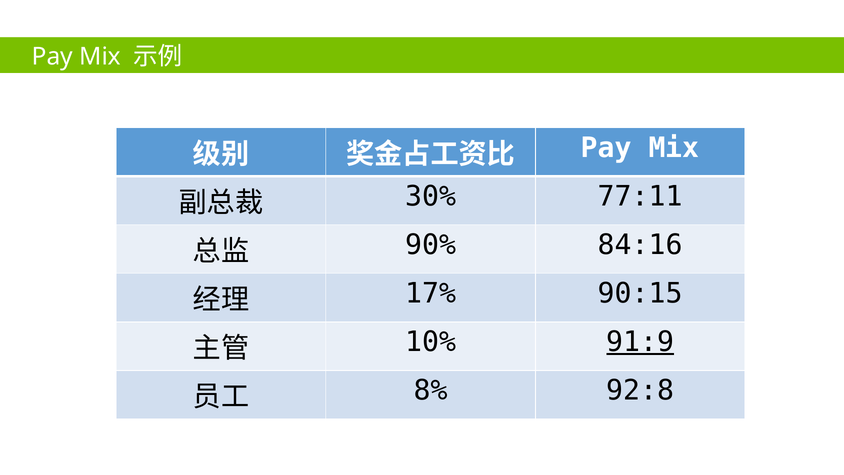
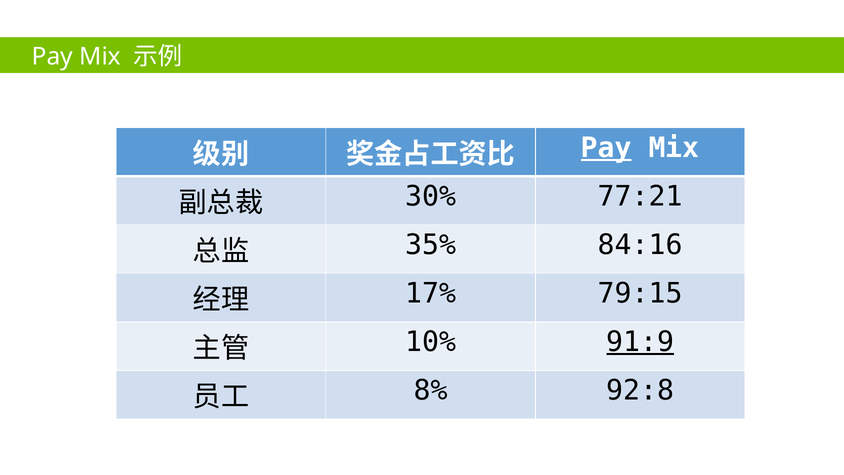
Pay underline: none -> present (606, 148)
77:11: 77:11 -> 77:21 (640, 196)
90%: 90% -> 35% (431, 245)
90:15: 90:15 -> 79:15 (640, 293)
